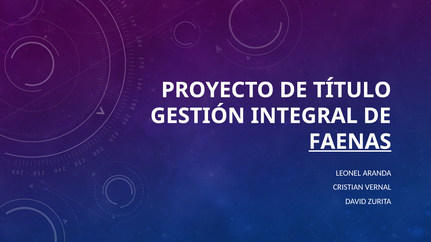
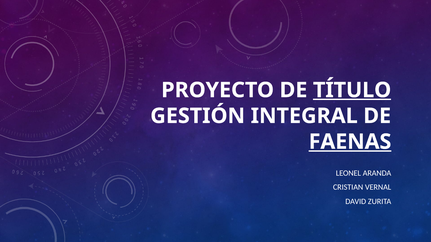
TÍTULO underline: none -> present (352, 90)
